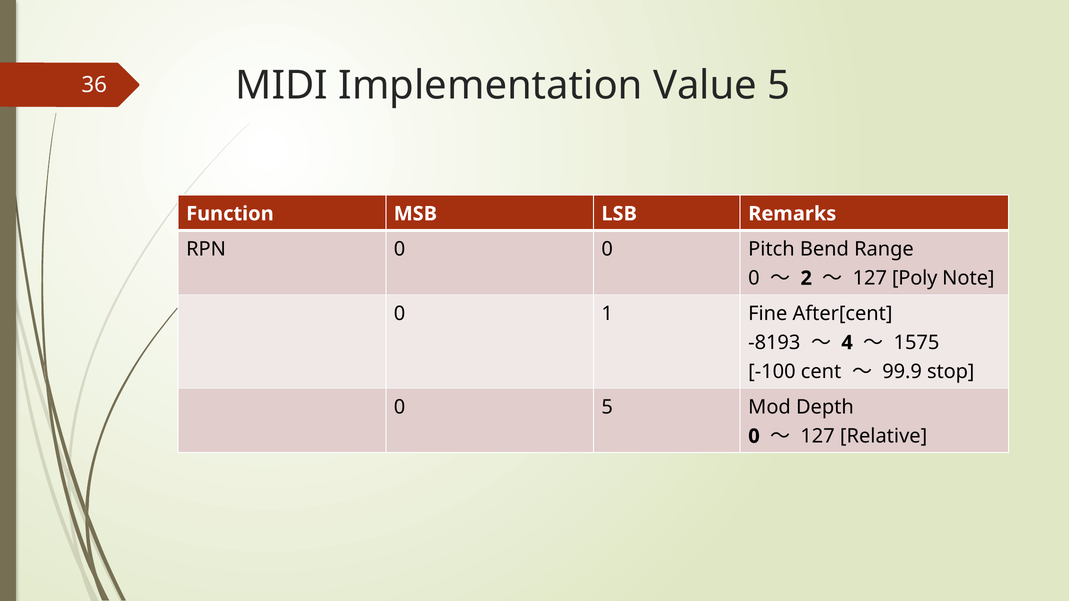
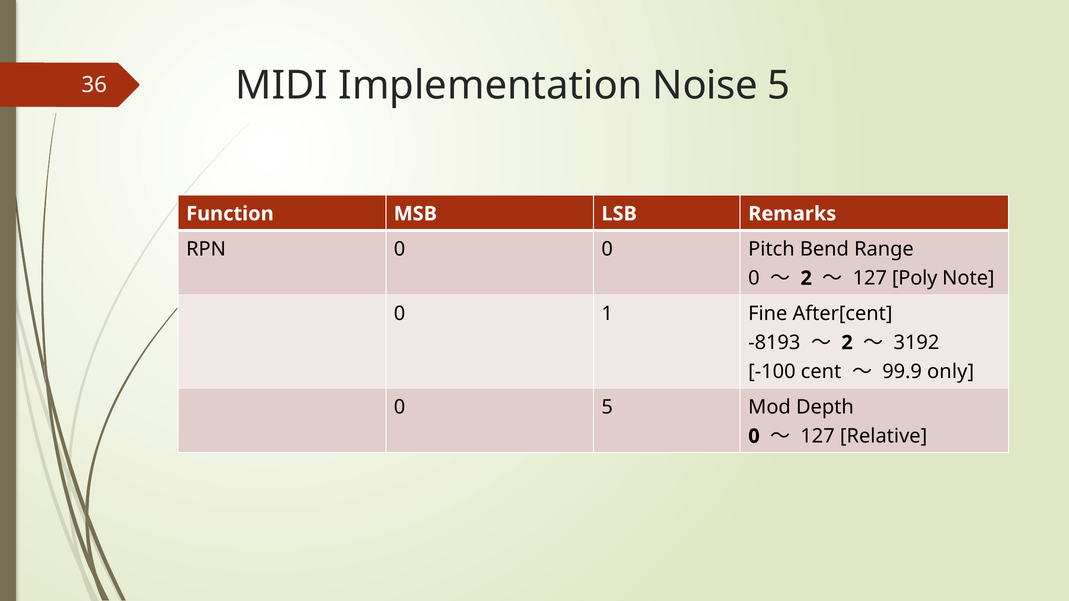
Value: Value -> Noise (705, 86)
4: 4 -> 2 (847, 343)
1575: 1575 -> 3192 (916, 343)
stop: stop -> only (951, 372)
